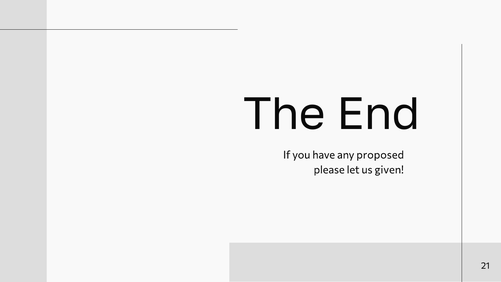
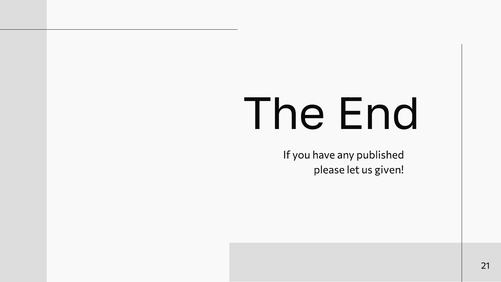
proposed: proposed -> published (380, 155)
